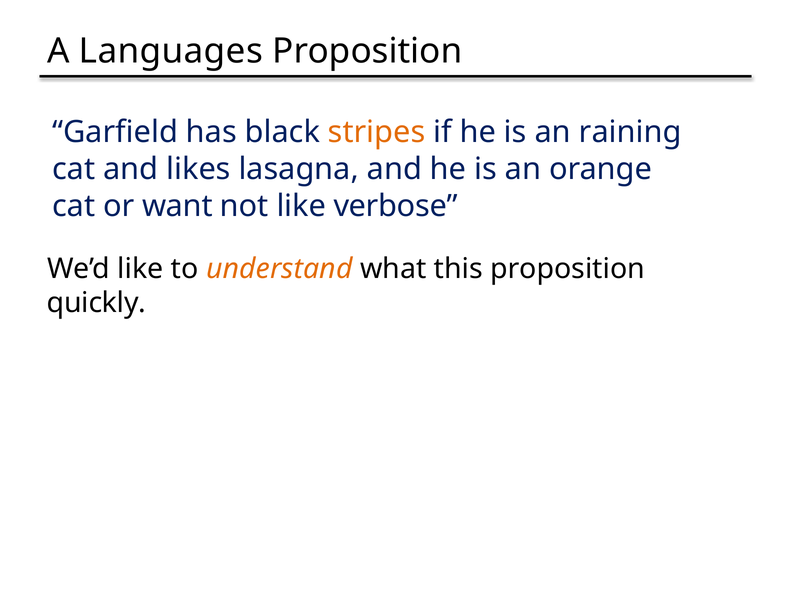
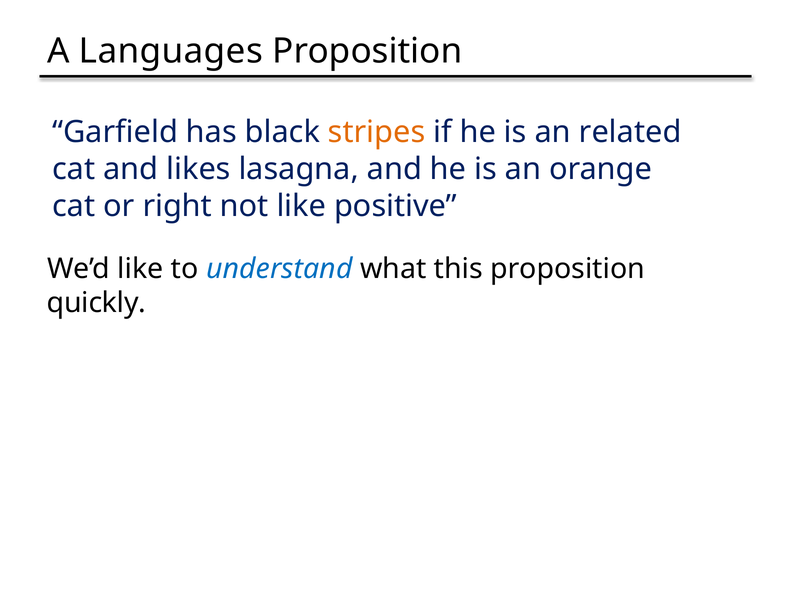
raining: raining -> related (630, 132)
want: want -> right (177, 206)
verbose: verbose -> positive (396, 206)
understand colour: orange -> blue (279, 269)
